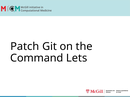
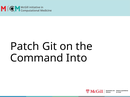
Lets: Lets -> Into (77, 58)
